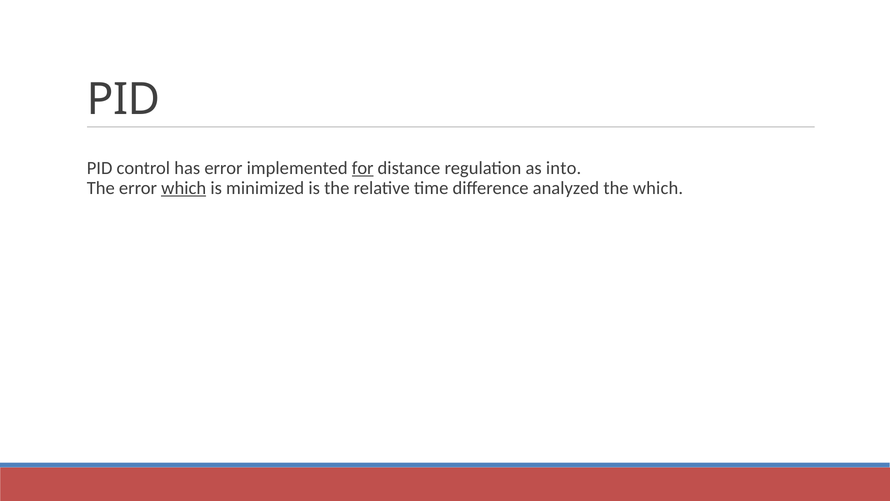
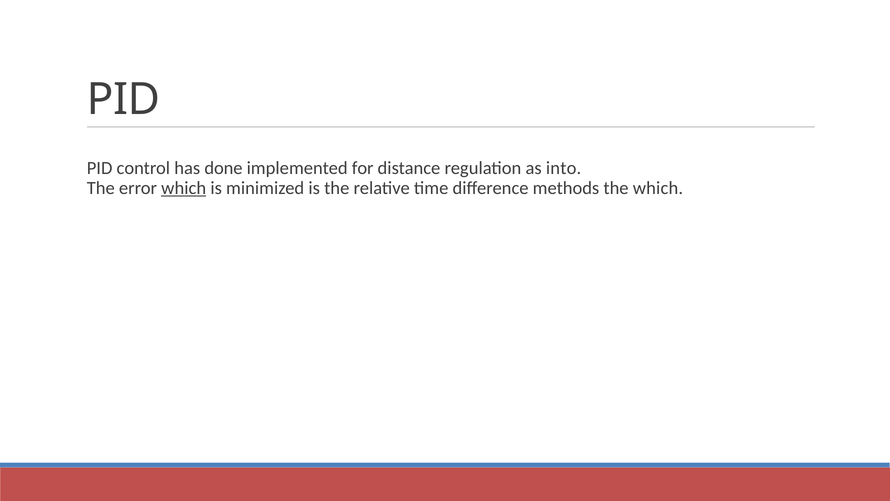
has error: error -> done (223, 168)
for underline: present -> none (363, 168)
analyzed: analyzed -> methods (566, 188)
